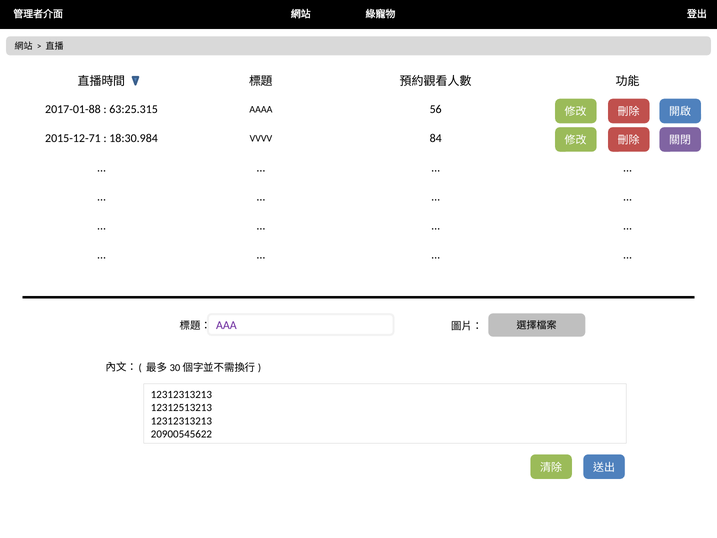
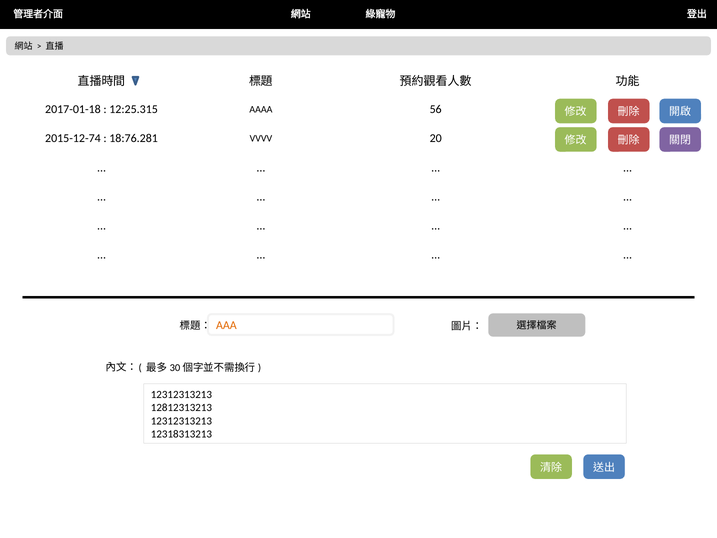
2017-01-88: 2017-01-88 -> 2017-01-18 (73, 109)
63:25.315: 63:25.315 -> 12:25.315 (134, 109)
2015-12-71: 2015-12-71 -> 2015-12-74 (73, 138)
18:30.984: 18:30.984 -> 18:76.281 (134, 138)
84: 84 -> 20 (436, 138)
AAA colour: purple -> orange (226, 325)
12312513213: 12312513213 -> 12812313213 (181, 408)
20900545622: 20900545622 -> 12318313213 (181, 434)
